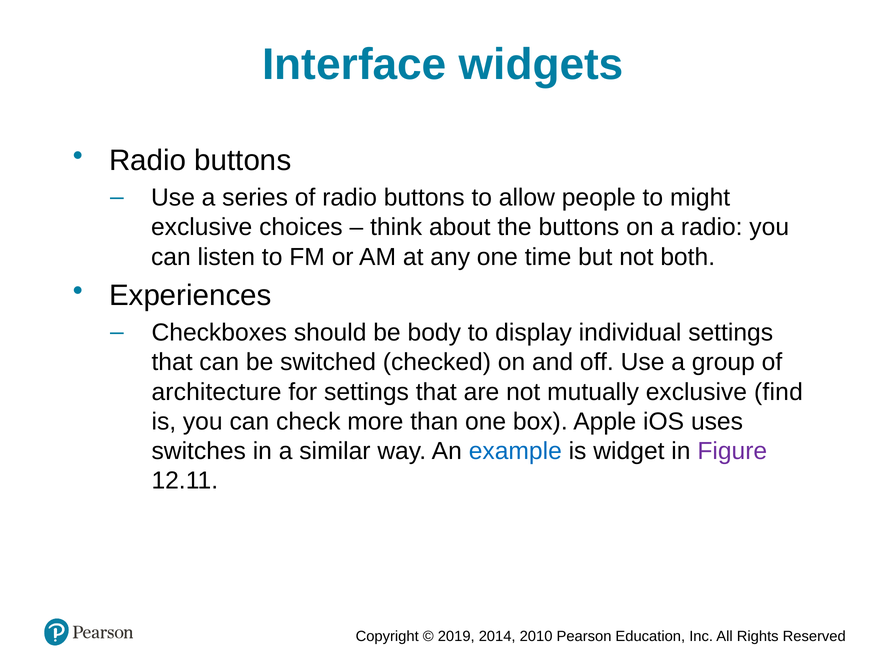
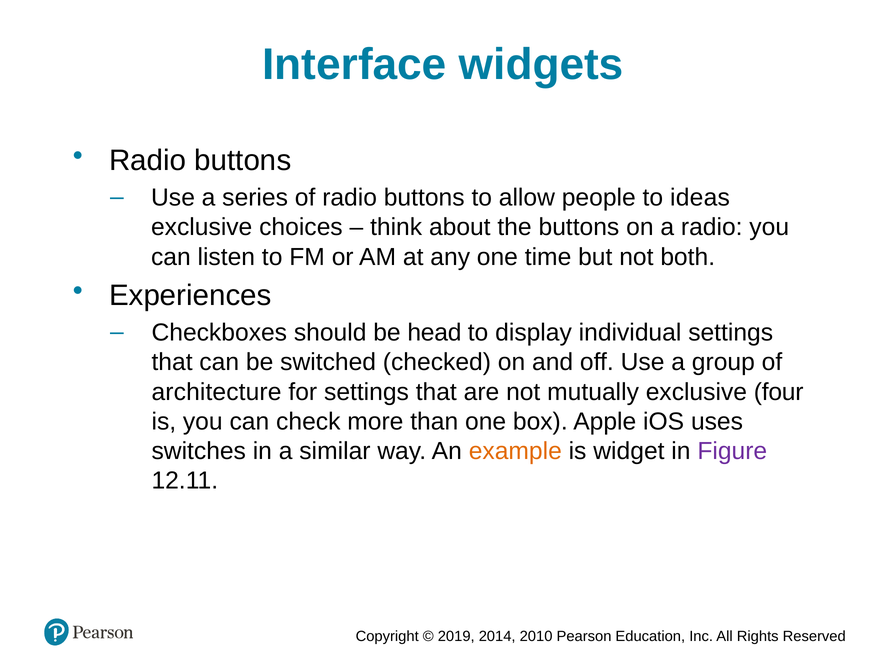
might: might -> ideas (700, 198)
body: body -> head (434, 333)
find: find -> four (779, 392)
example colour: blue -> orange (515, 451)
